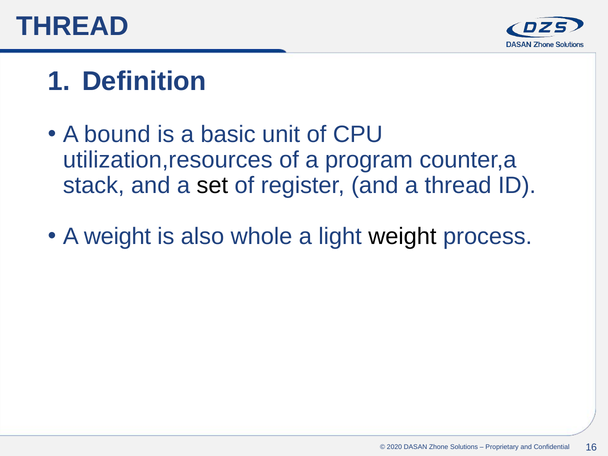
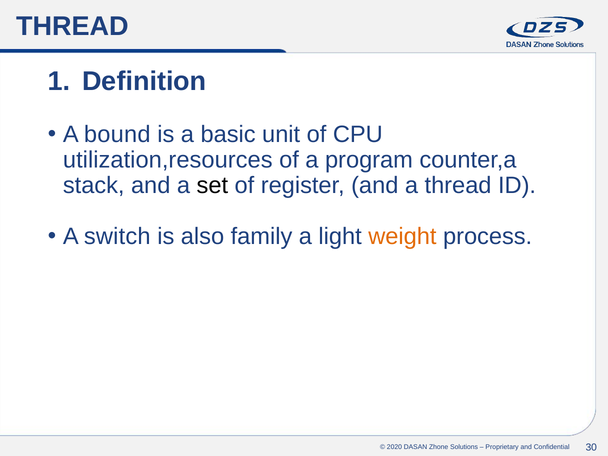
A weight: weight -> switch (117, 236)
whole: whole -> family (262, 236)
weight colour: black -> orange (402, 236)
16: 16 -> 30 (591, 448)
